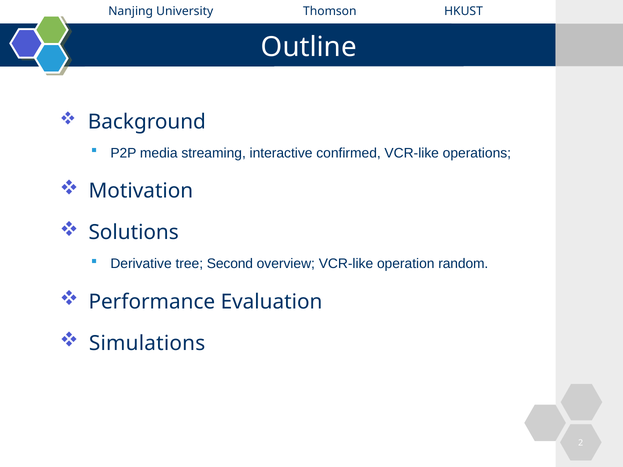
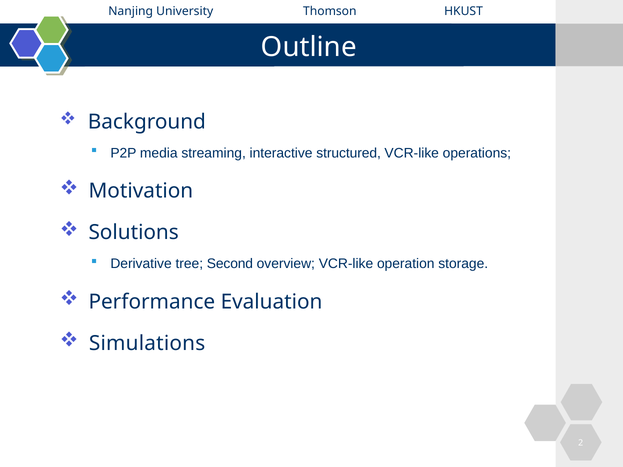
confirmed: confirmed -> structured (349, 153)
random: random -> storage (463, 264)
